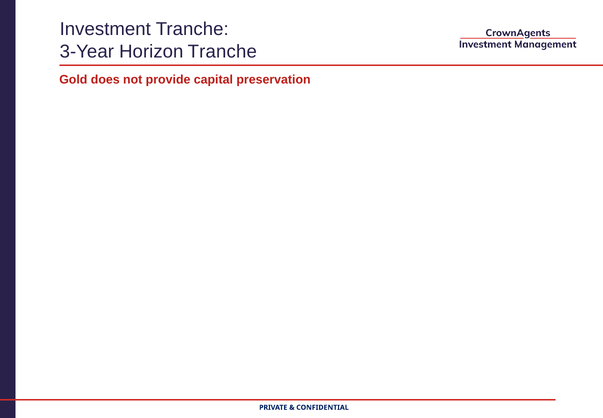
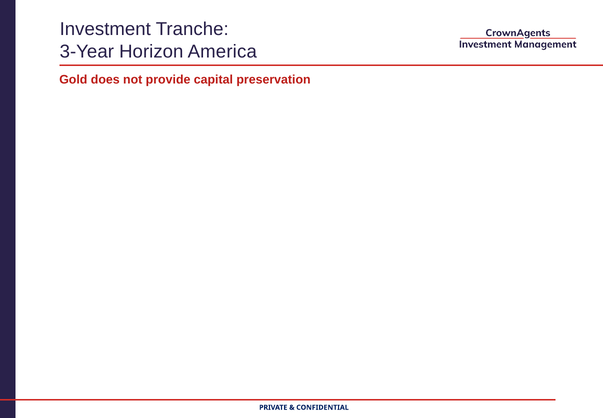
Horizon Tranche: Tranche -> America (222, 51)
